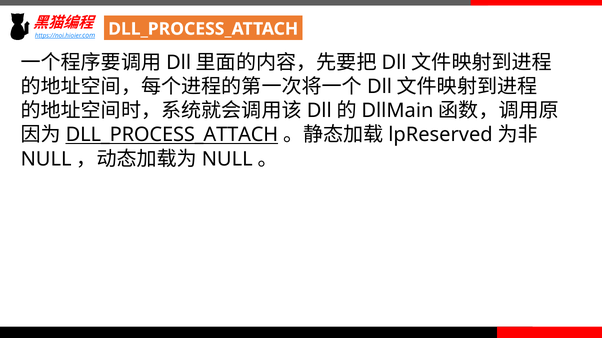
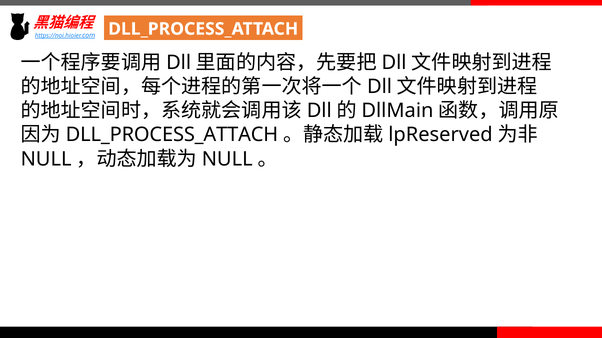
DLL_PROCESS_ATTACH underline: present -> none (172, 135)
